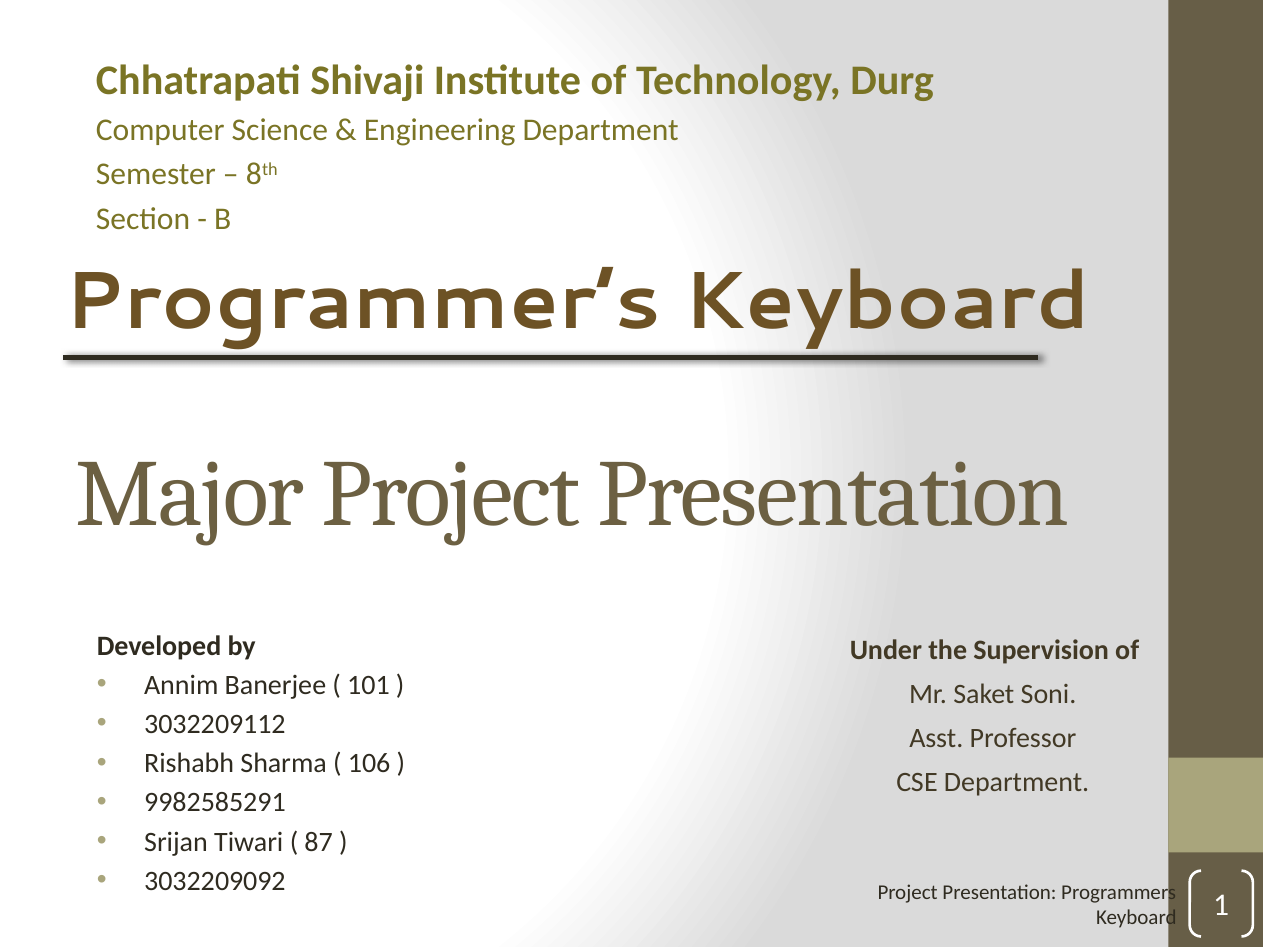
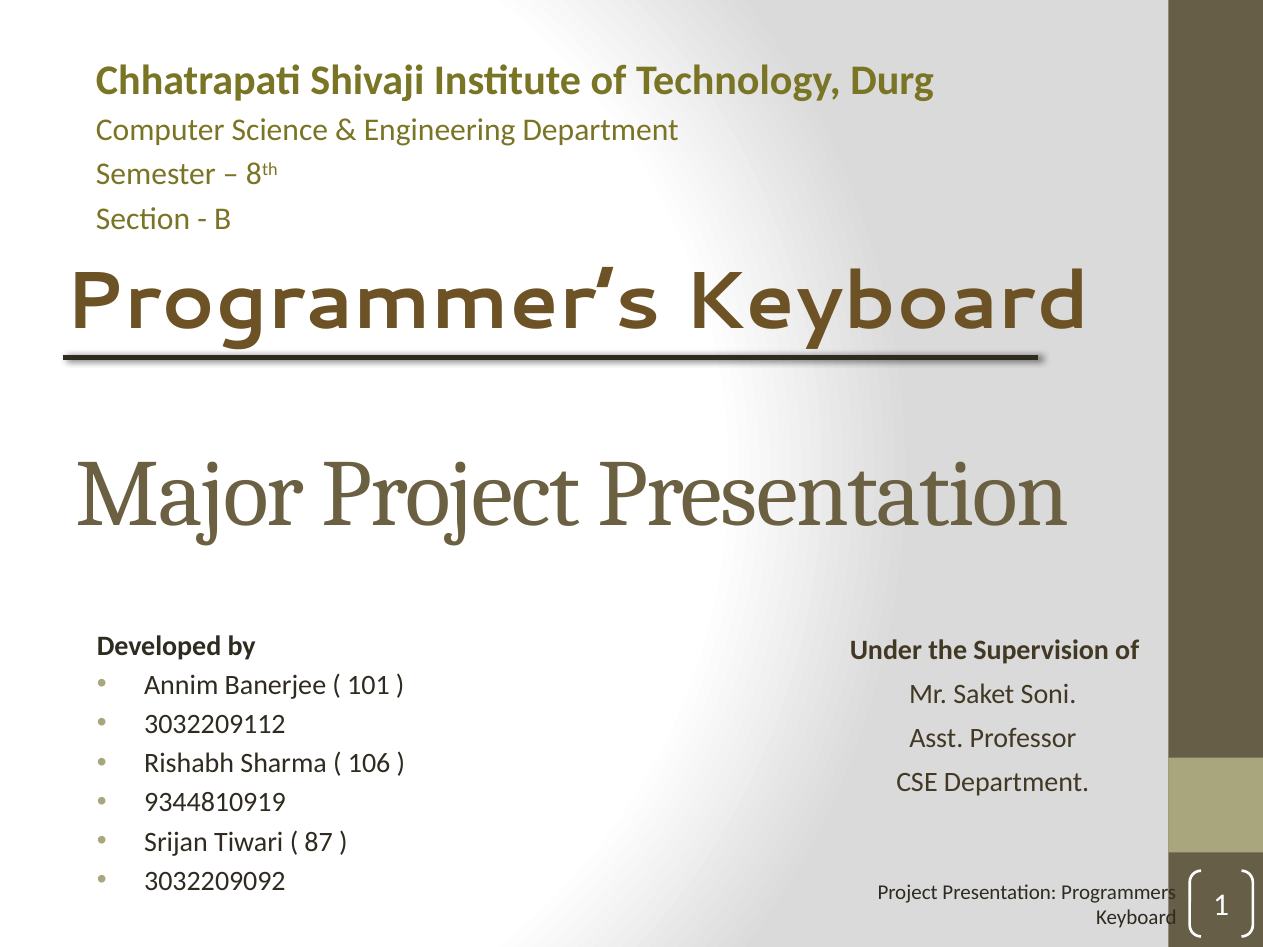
9982585291: 9982585291 -> 9344810919 (215, 803)
